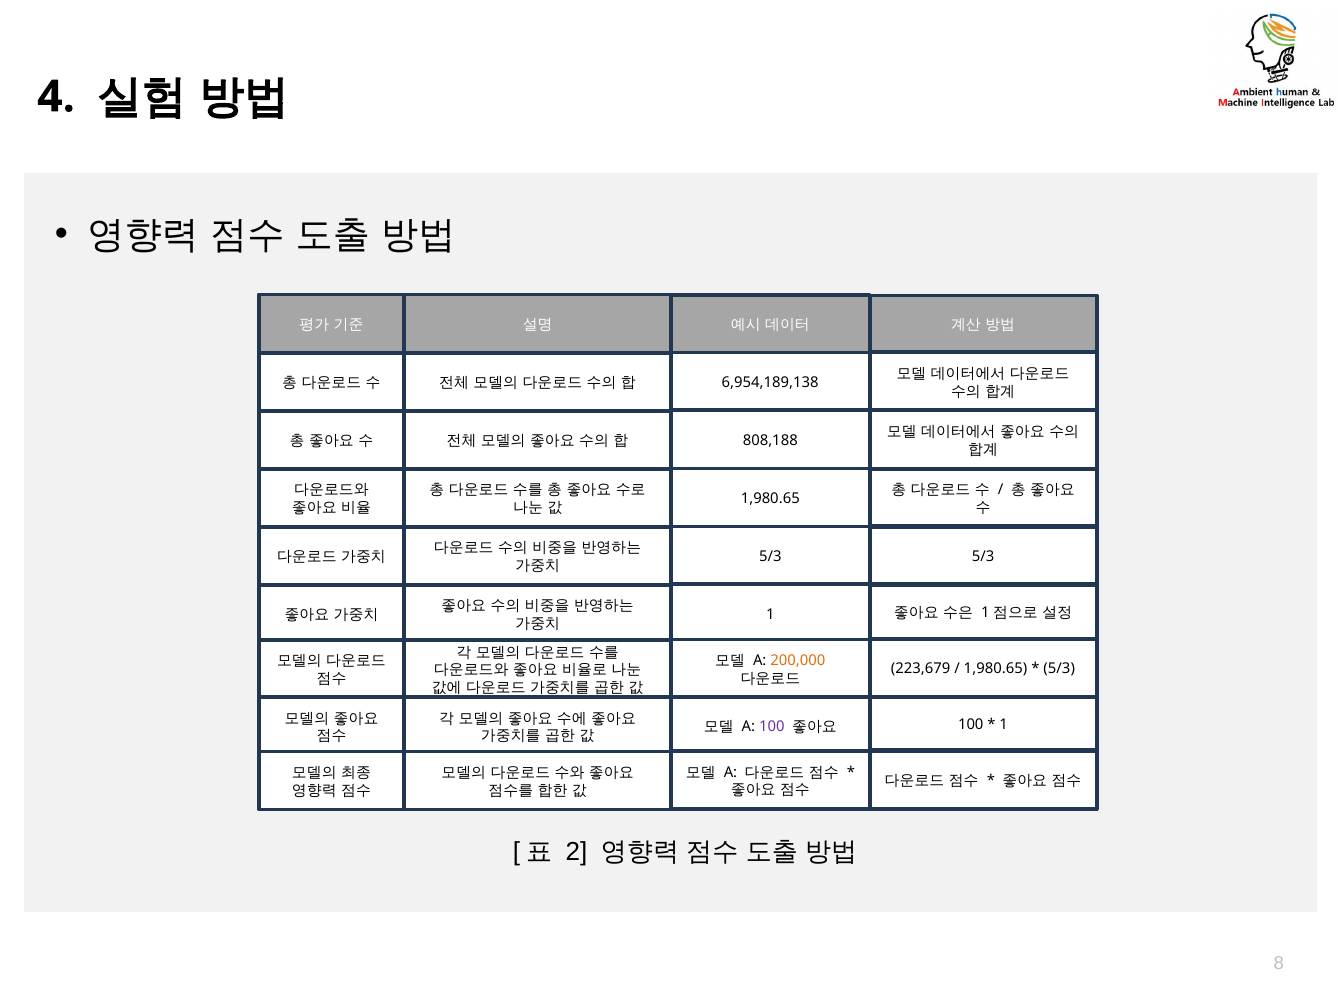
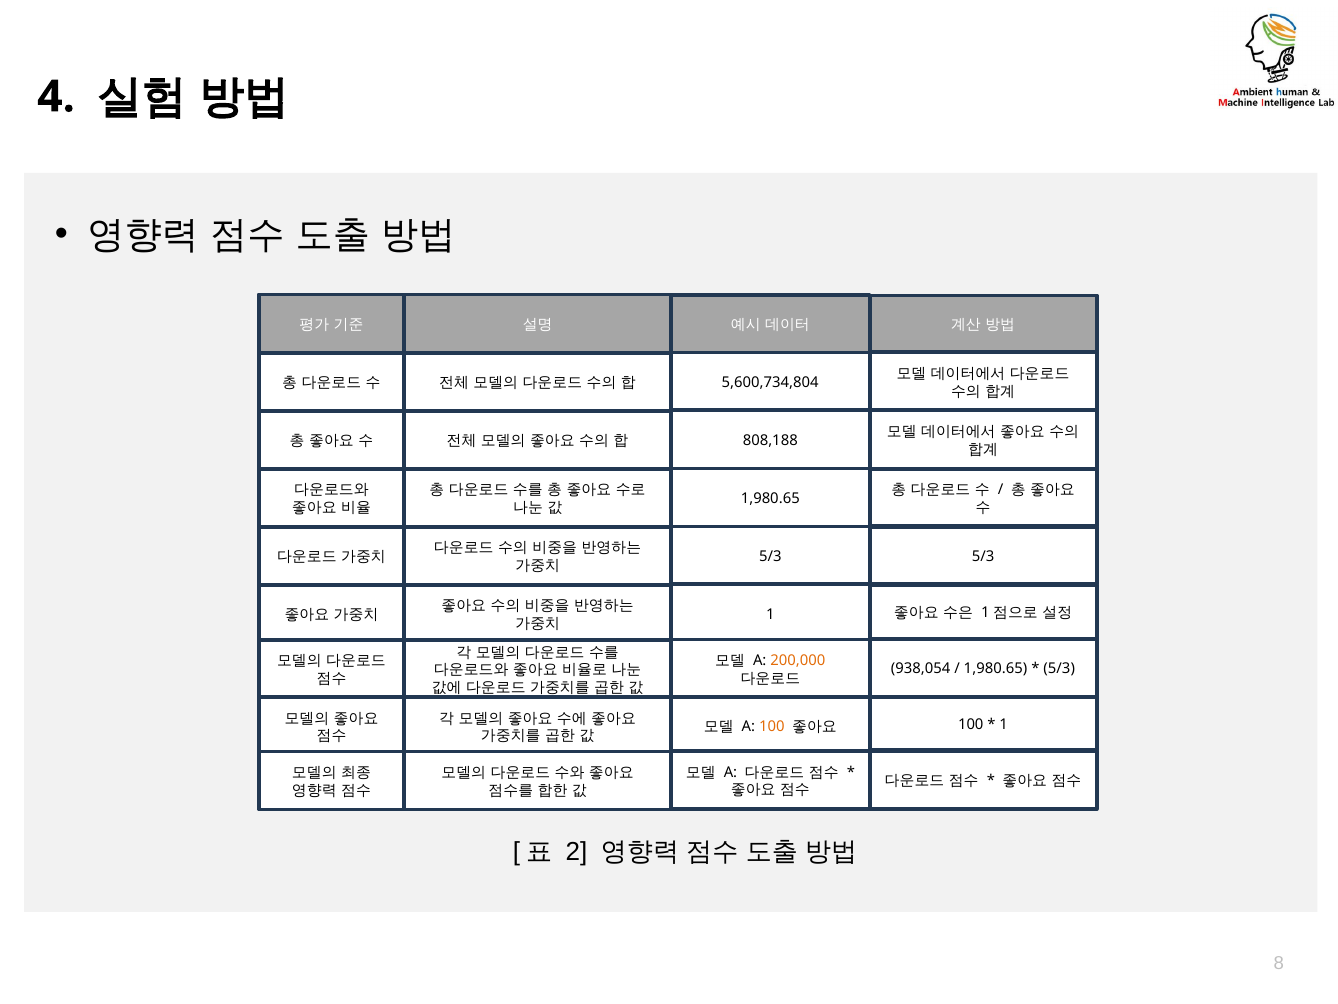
6,954,189,138: 6,954,189,138 -> 5,600,734,804 (770, 382)
223,679: 223,679 -> 938,054 (921, 669)
100 colour: purple -> orange (772, 726)
